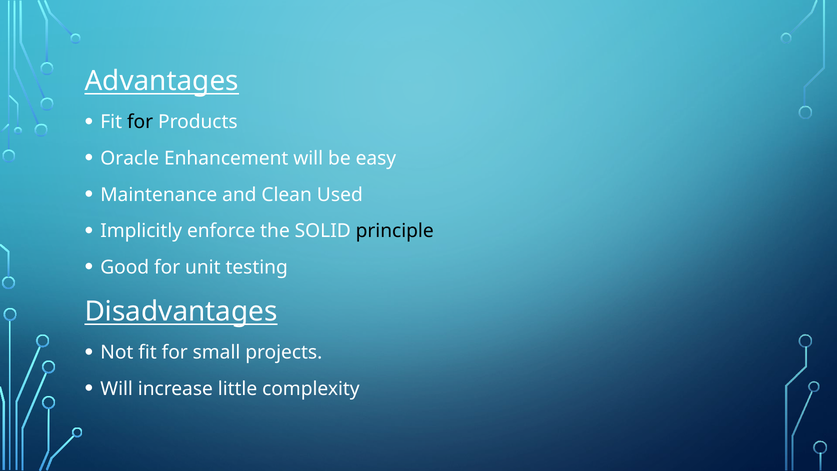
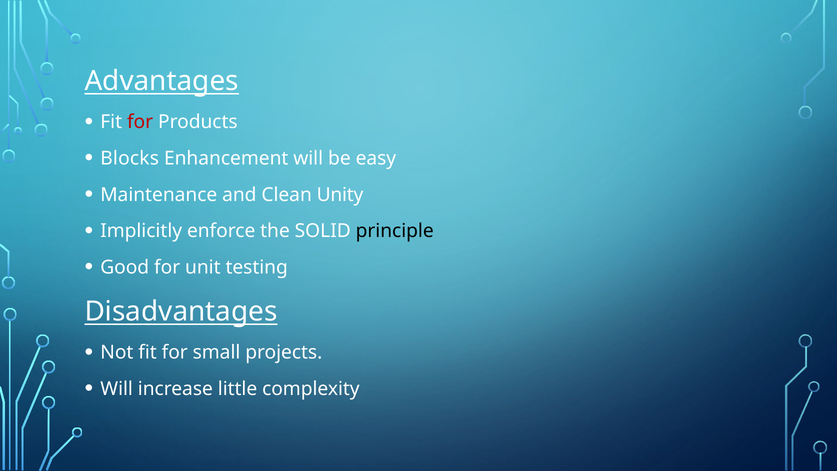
for colour: black -> red (140, 122)
Oracle: Oracle -> Blocks (130, 158)
Used: Used -> Unity (340, 195)
